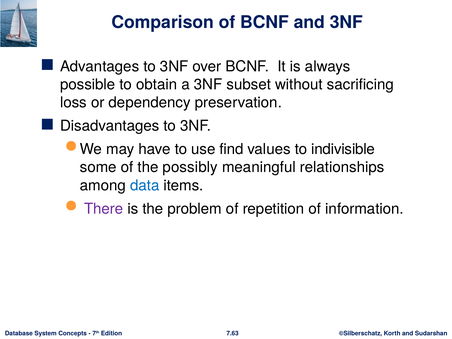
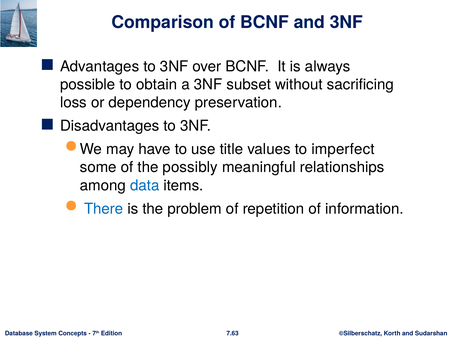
find: find -> title (231, 149)
indivisible: indivisible -> imperfect (343, 149)
There colour: purple -> blue (104, 209)
